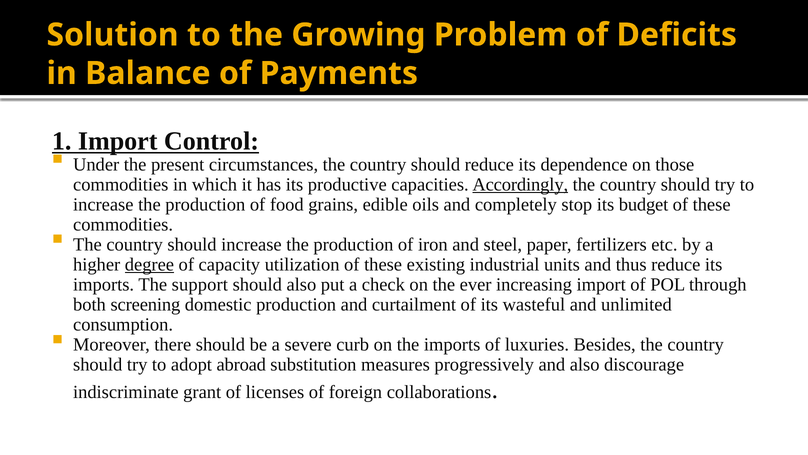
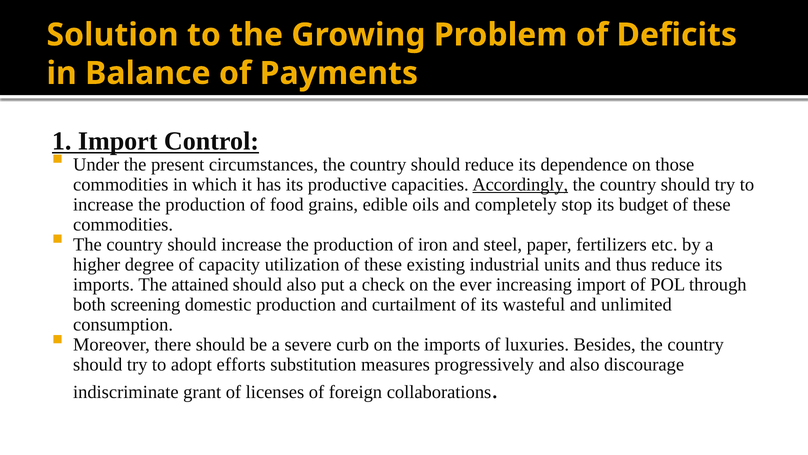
degree underline: present -> none (149, 264)
support: support -> attained (200, 284)
abroad: abroad -> efforts (241, 364)
